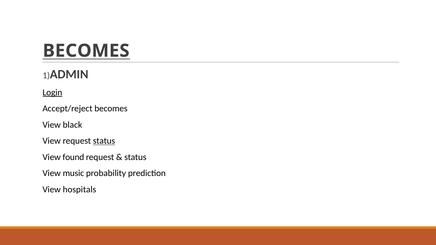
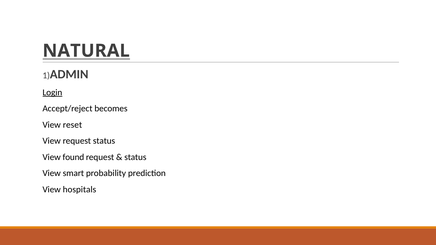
BECOMES: BECOMES -> NATURAL (86, 51)
black: black -> reset (72, 125)
status underline: present -> none (104, 141)
music: music -> smart (73, 173)
